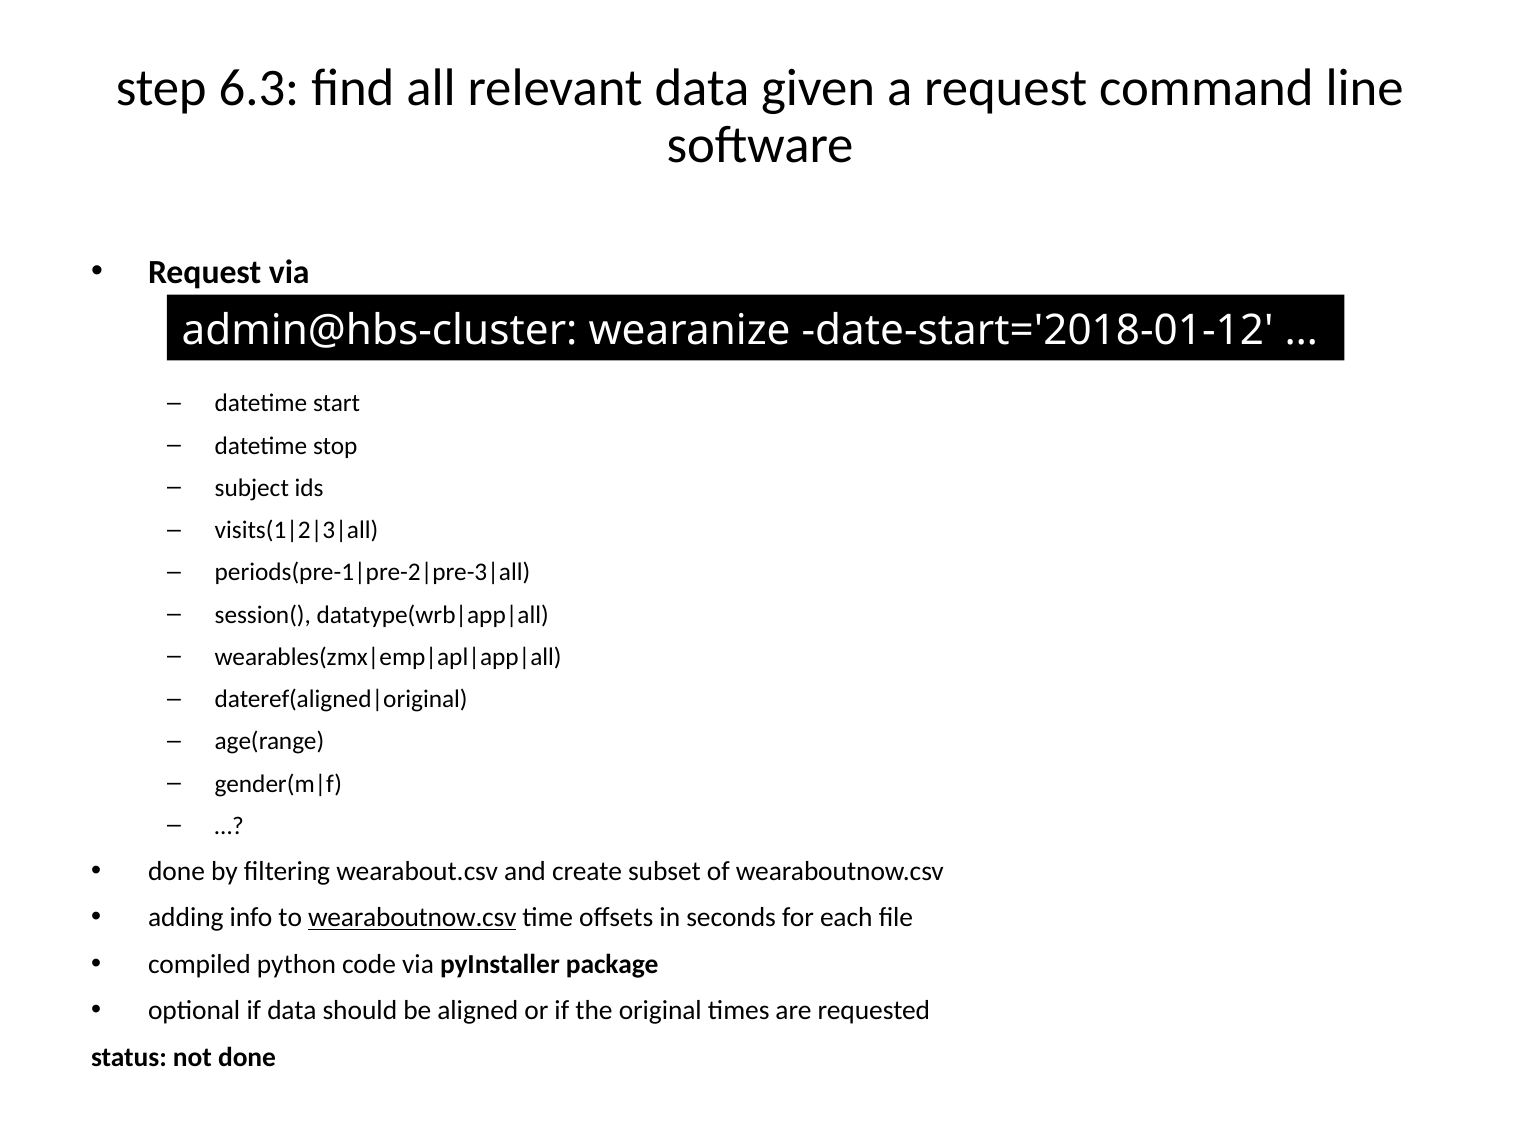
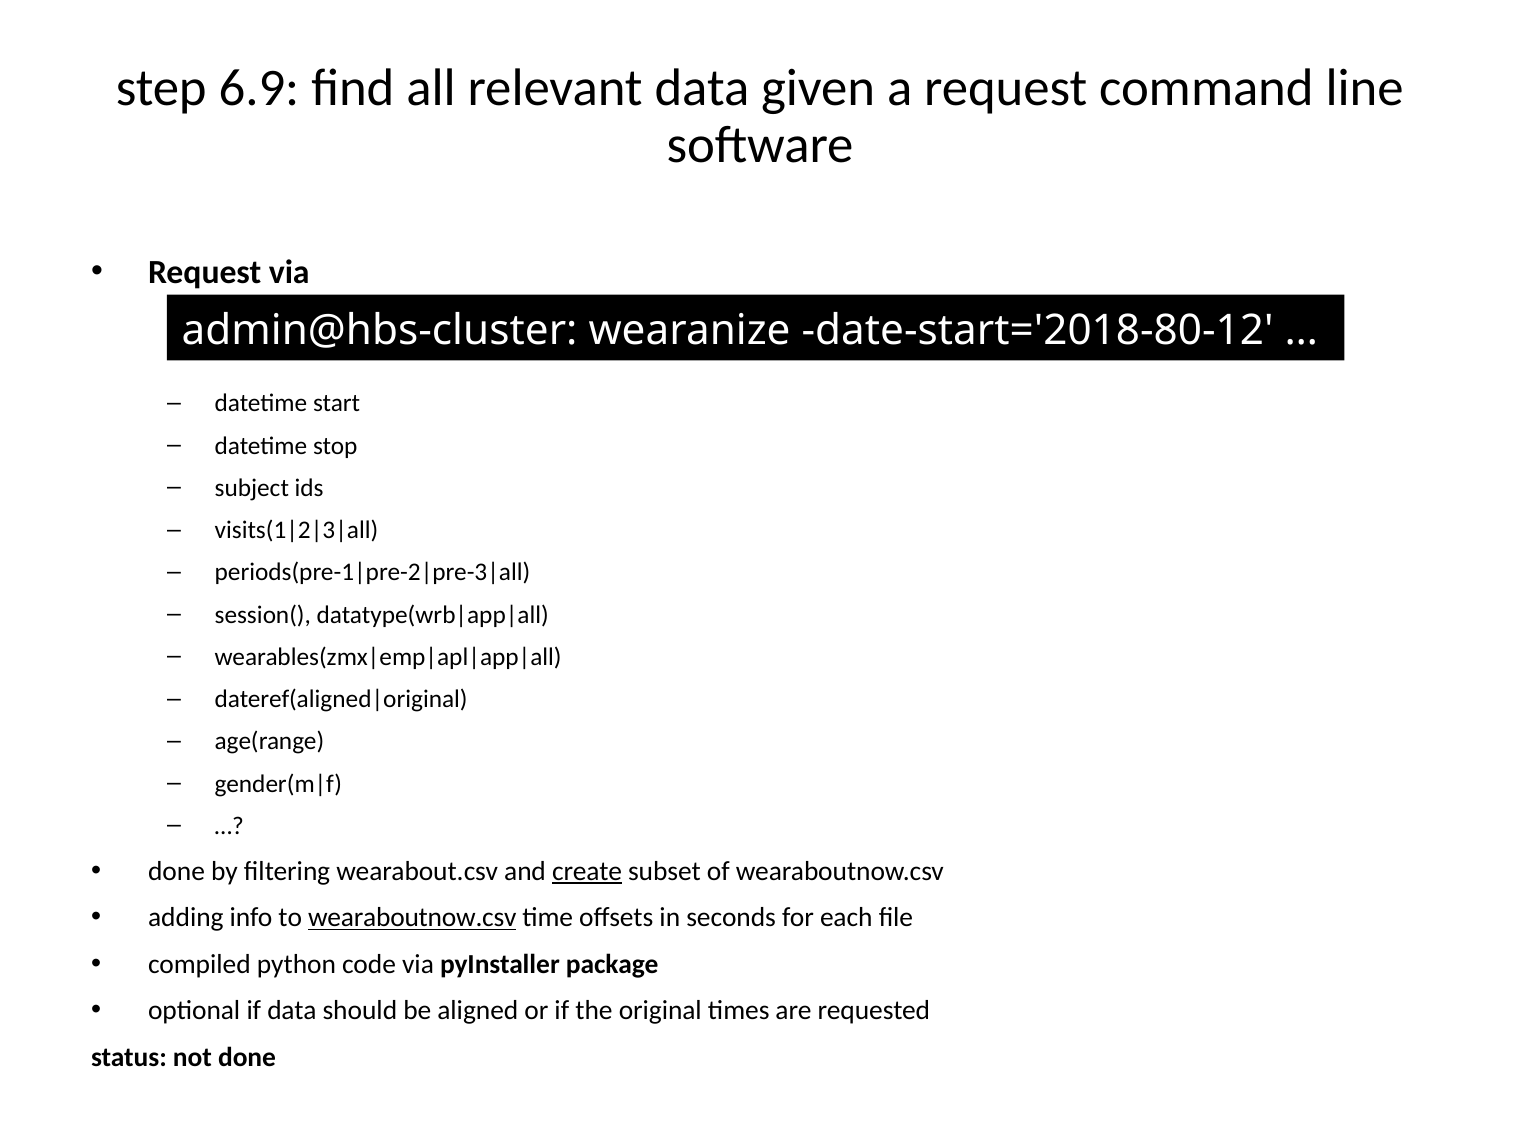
6.3: 6.3 -> 6.9 (259, 89)
date-start='2018-01-12: date-start='2018-01-12 -> date-start='2018-80-12 (1038, 330)
create underline: none -> present (587, 871)
